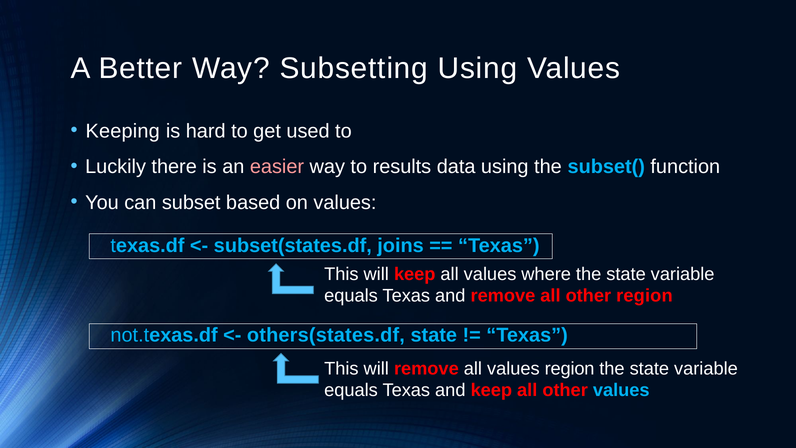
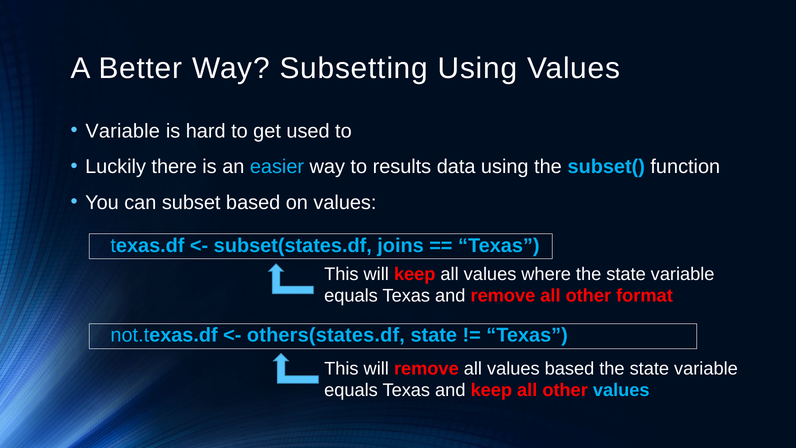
Keeping: Keeping -> Variable (123, 131)
easier colour: pink -> light blue (277, 167)
other region: region -> format (644, 296)
values region: region -> based (570, 368)
